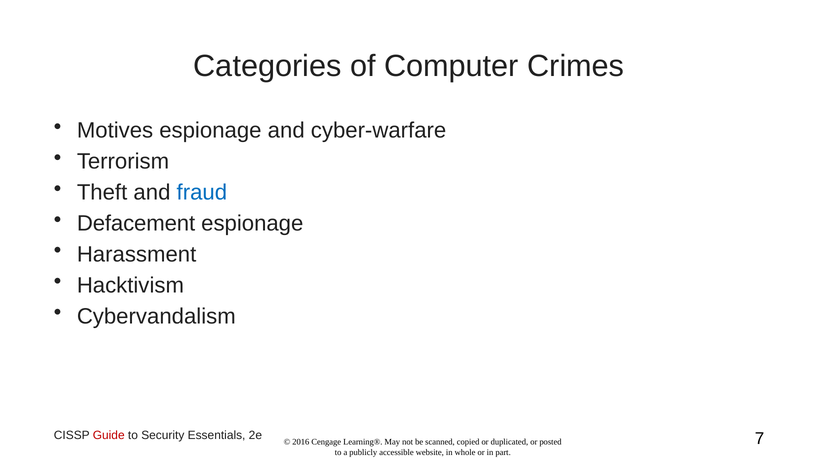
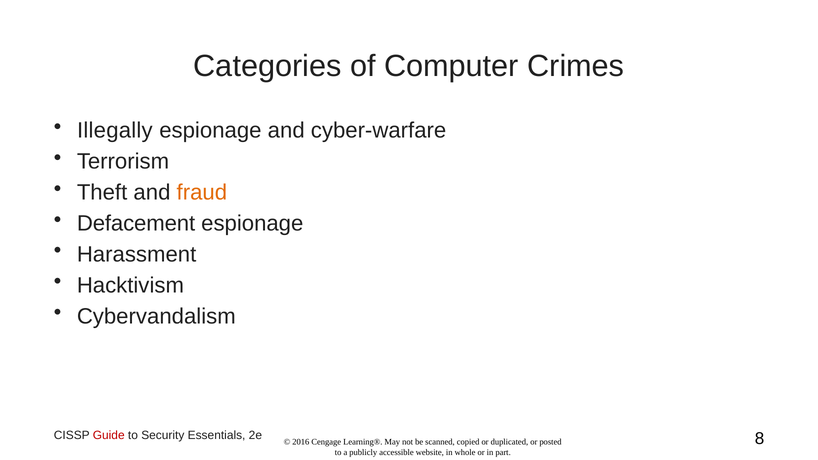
Motives: Motives -> Illegally (115, 130)
fraud colour: blue -> orange (202, 192)
7: 7 -> 8 (760, 439)
